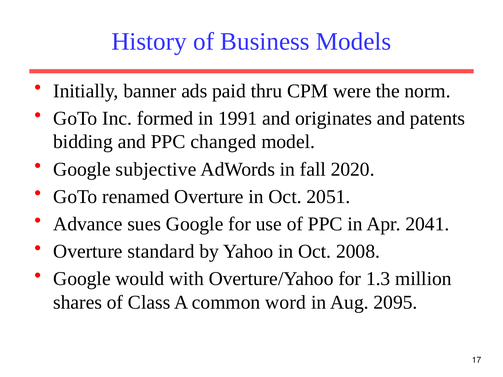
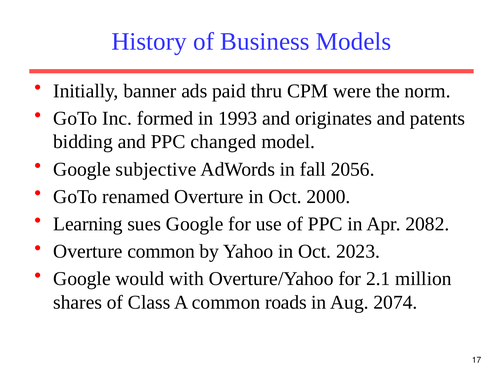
1991: 1991 -> 1993 (238, 118)
2020: 2020 -> 2056 (353, 169)
2051: 2051 -> 2000 (328, 197)
Advance: Advance -> Learning (88, 224)
2041: 2041 -> 2082 (427, 224)
Overture standard: standard -> common (161, 252)
2008: 2008 -> 2023 (358, 252)
1.3: 1.3 -> 2.1 (378, 279)
word: word -> roads (286, 302)
2095: 2095 -> 2074 (395, 302)
